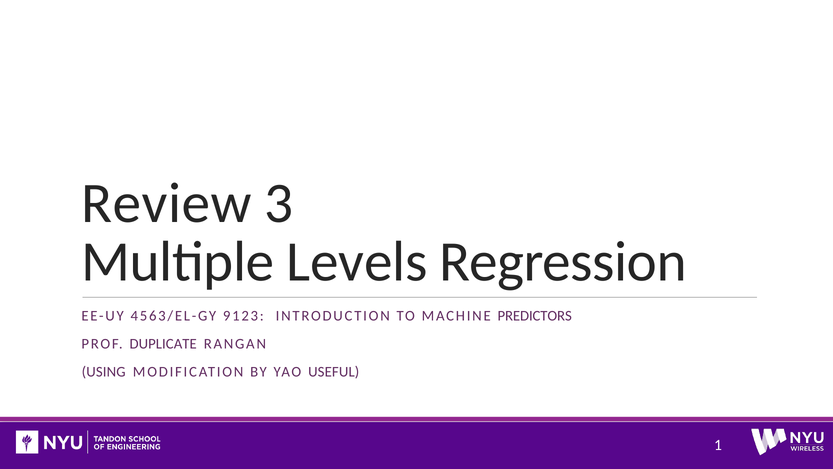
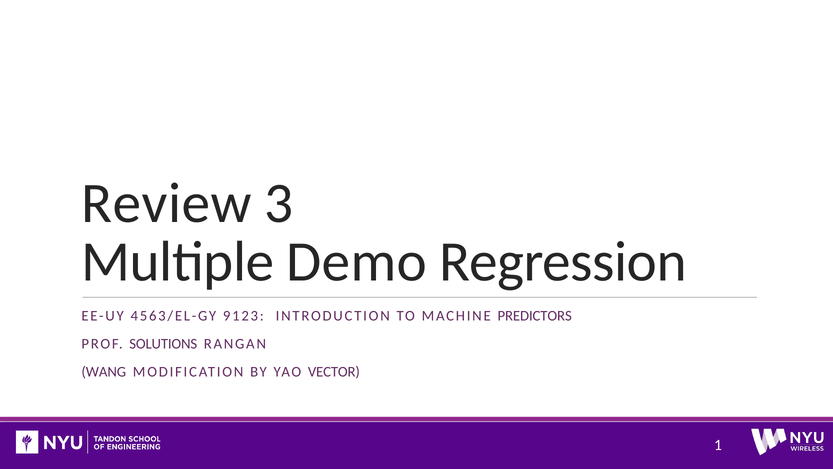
Levels: Levels -> Demo (357, 262)
DUPLICATE: DUPLICATE -> SOLUTIONS (163, 344)
USING: USING -> WANG (104, 372)
USEFUL: USEFUL -> VECTOR (334, 372)
